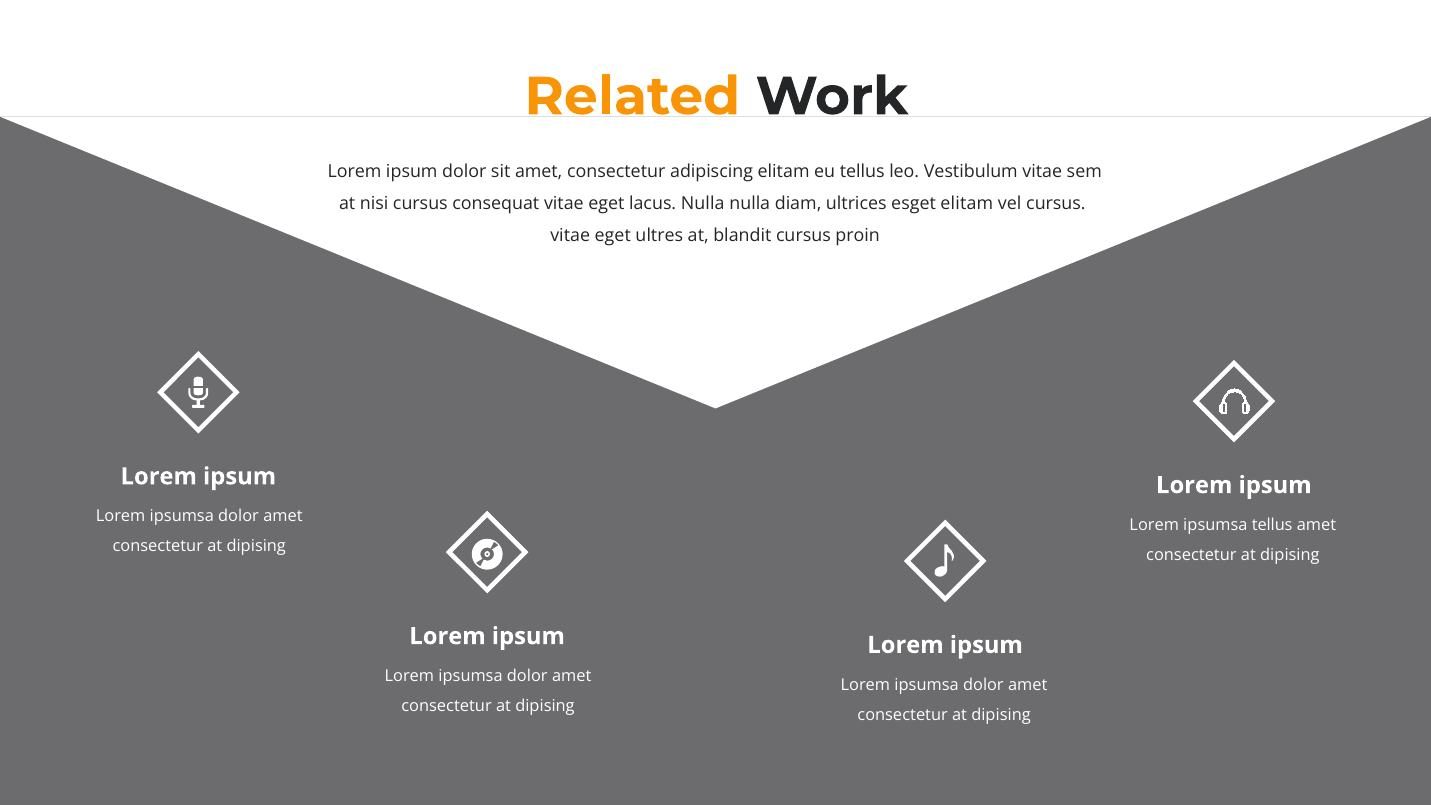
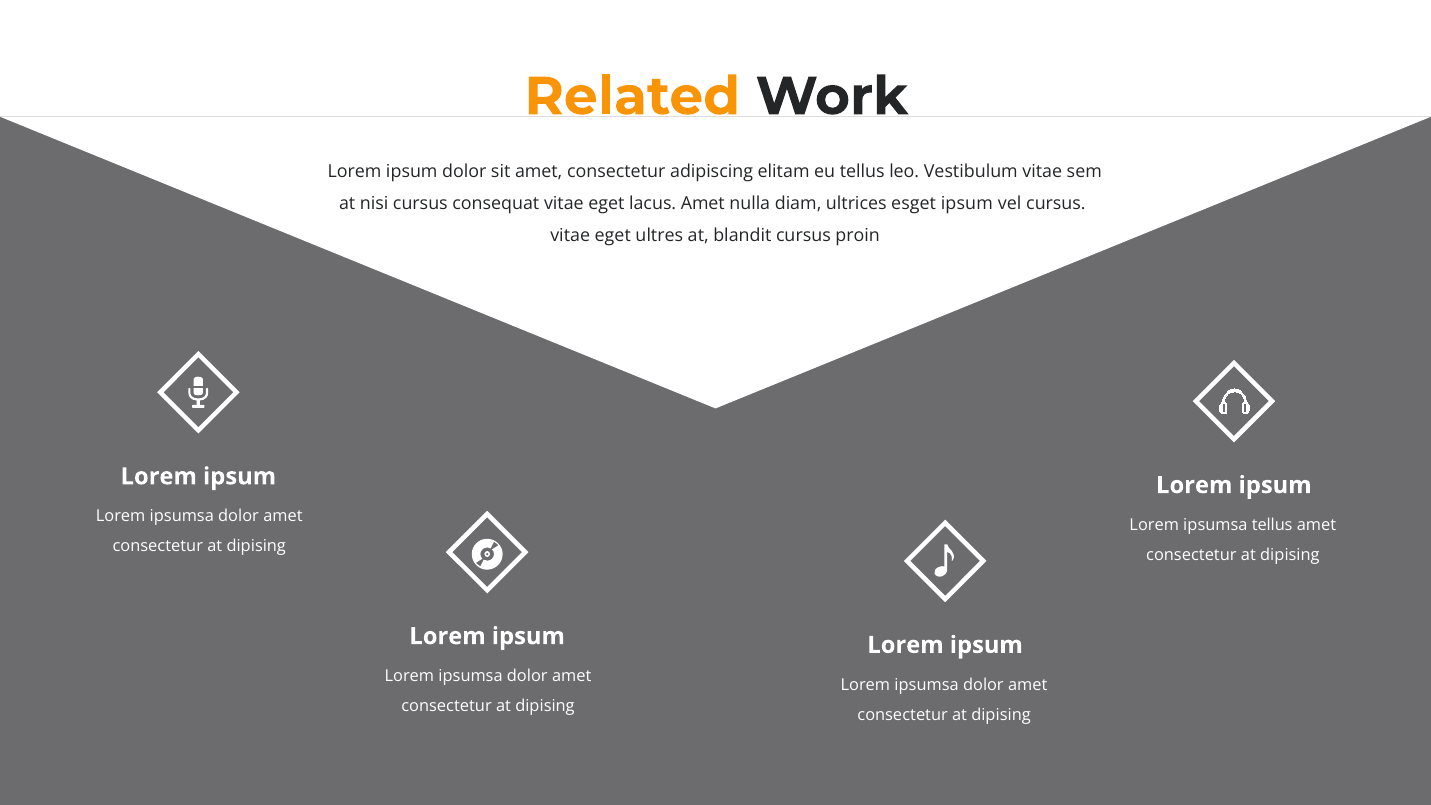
lacus Nulla: Nulla -> Amet (703, 204)
esget elitam: elitam -> ipsum (967, 204)
